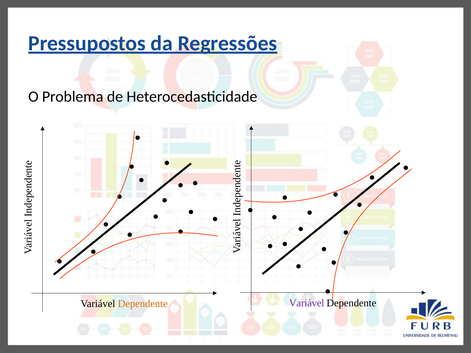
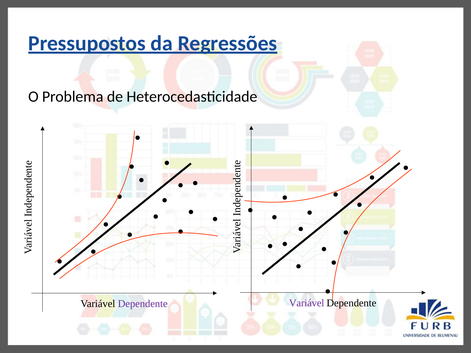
Dependente colour: orange -> purple (143, 304)
